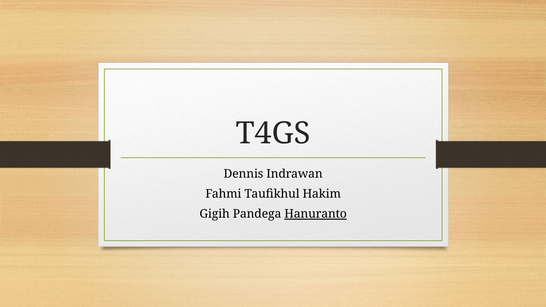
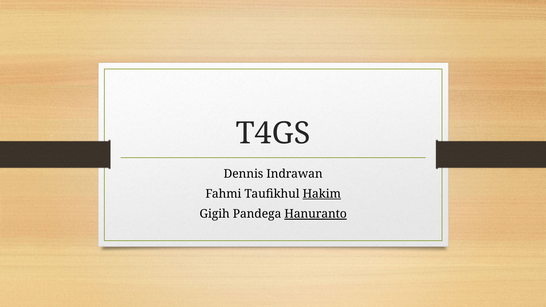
Hakim underline: none -> present (322, 194)
